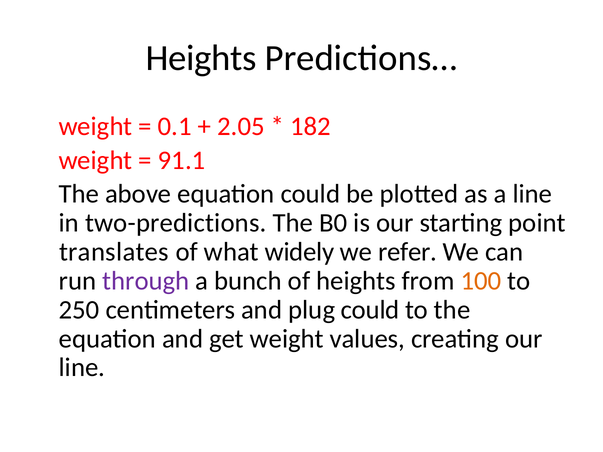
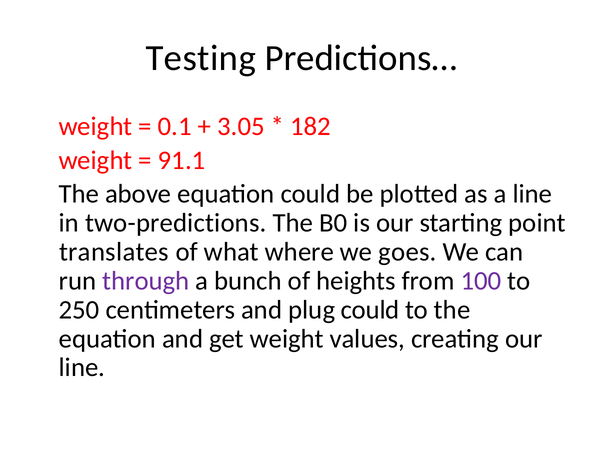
Heights: Heights -> Testing (201, 58)
2.05: 2.05 -> 3.05 (241, 126)
widely: widely -> where (299, 252)
refer: refer -> goes (407, 252)
100 colour: orange -> purple (481, 281)
